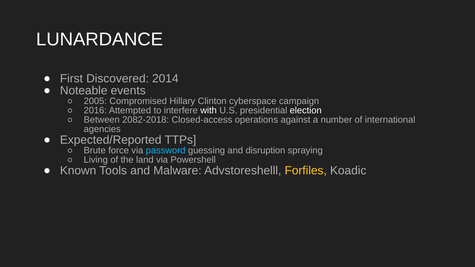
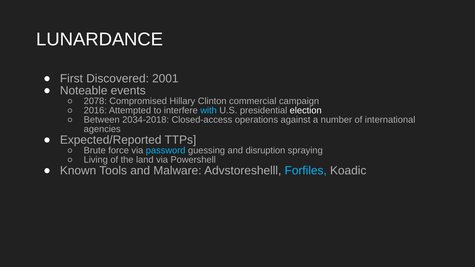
2014: 2014 -> 2001 (165, 79)
2005: 2005 -> 2078 (95, 101)
cyberspace: cyberspace -> commercial (253, 101)
with colour: white -> light blue (209, 111)
2082-2018: 2082-2018 -> 2034-2018 (146, 120)
Forfiles colour: yellow -> light blue (306, 171)
